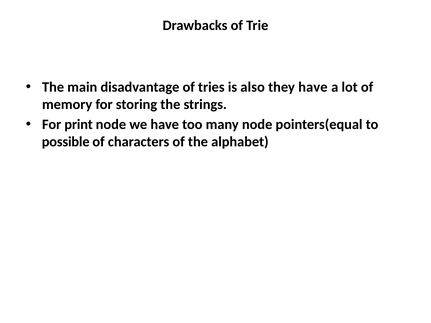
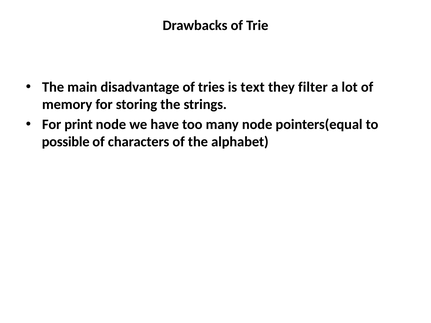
also: also -> text (253, 87)
they have: have -> filter (313, 87)
